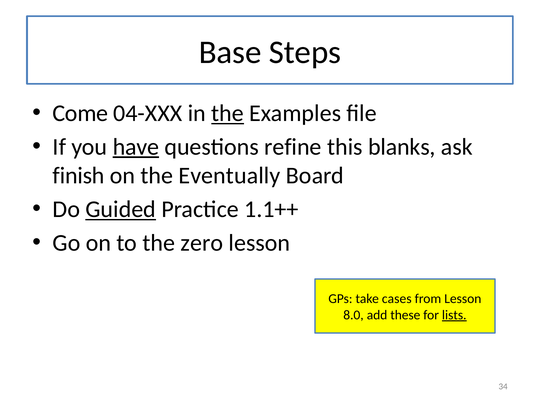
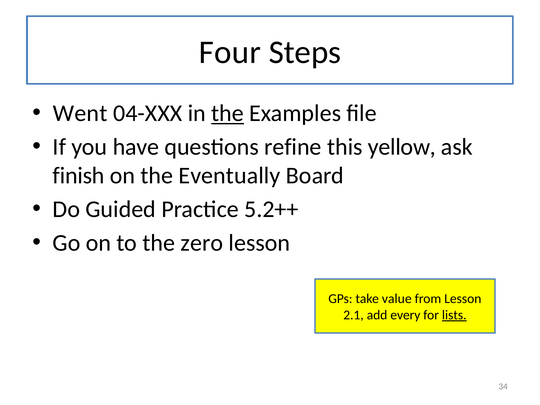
Base: Base -> Four (230, 52)
Come: Come -> Went (80, 113)
have underline: present -> none (136, 147)
blanks: blanks -> yellow (402, 147)
Guided underline: present -> none (121, 209)
1.1++: 1.1++ -> 5.2++ (271, 209)
cases: cases -> value (397, 299)
8.0: 8.0 -> 2.1 (353, 315)
these: these -> every (405, 315)
